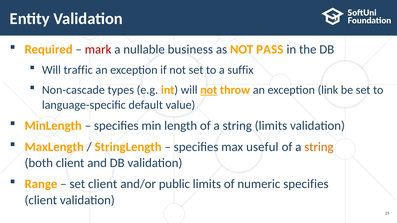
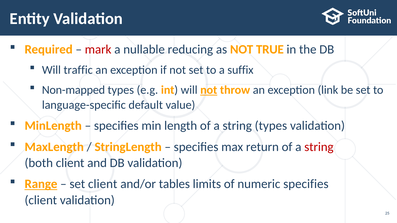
business: business -> reducing (190, 49)
PASS: PASS -> TRUE (270, 49)
Non-cascade: Non-cascade -> Non-mapped (73, 90)
string limits: limits -> types (271, 126)
useful: useful -> return (262, 147)
string colour: orange -> red (319, 147)
Range underline: none -> present (41, 184)
public: public -> tables (174, 184)
